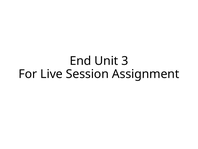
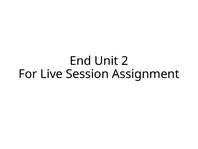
3: 3 -> 2 (125, 61)
